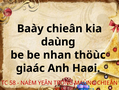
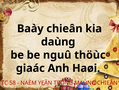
nhan: nhan -> nguû (57, 55)
